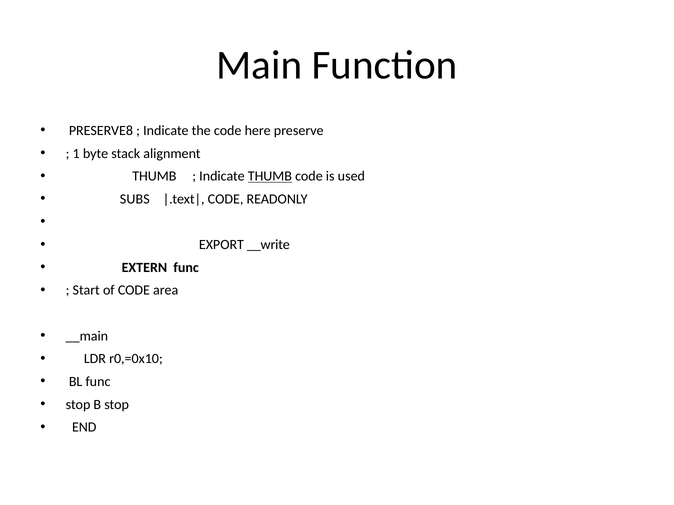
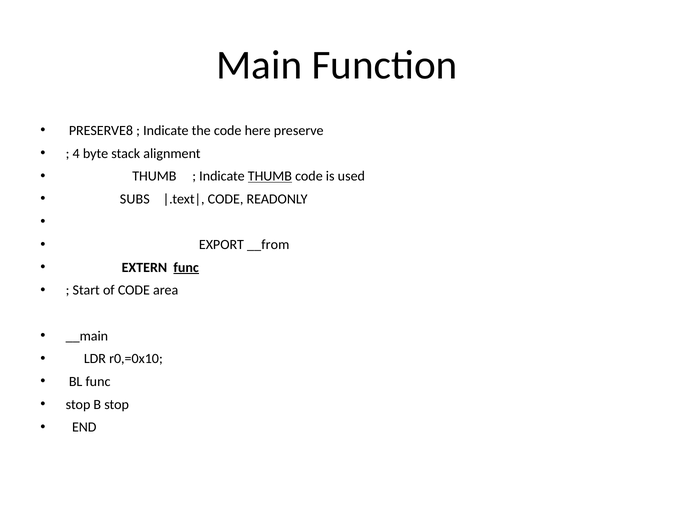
1: 1 -> 4 (76, 154)
__write: __write -> __from (268, 245)
func underline: none -> present (186, 268)
